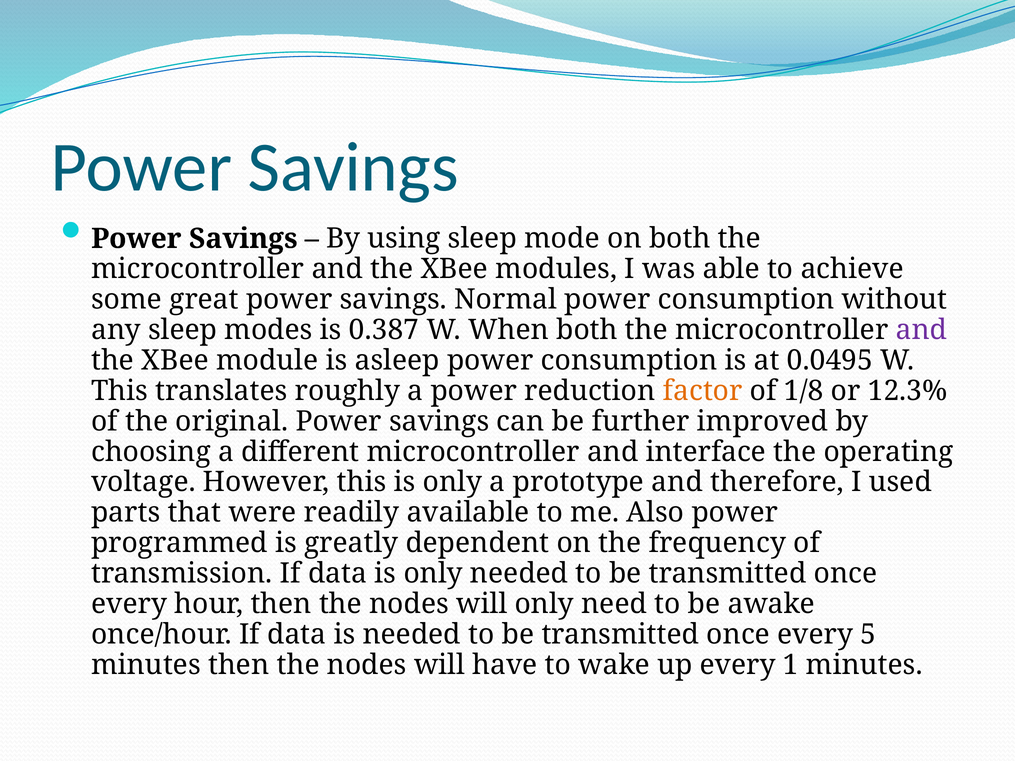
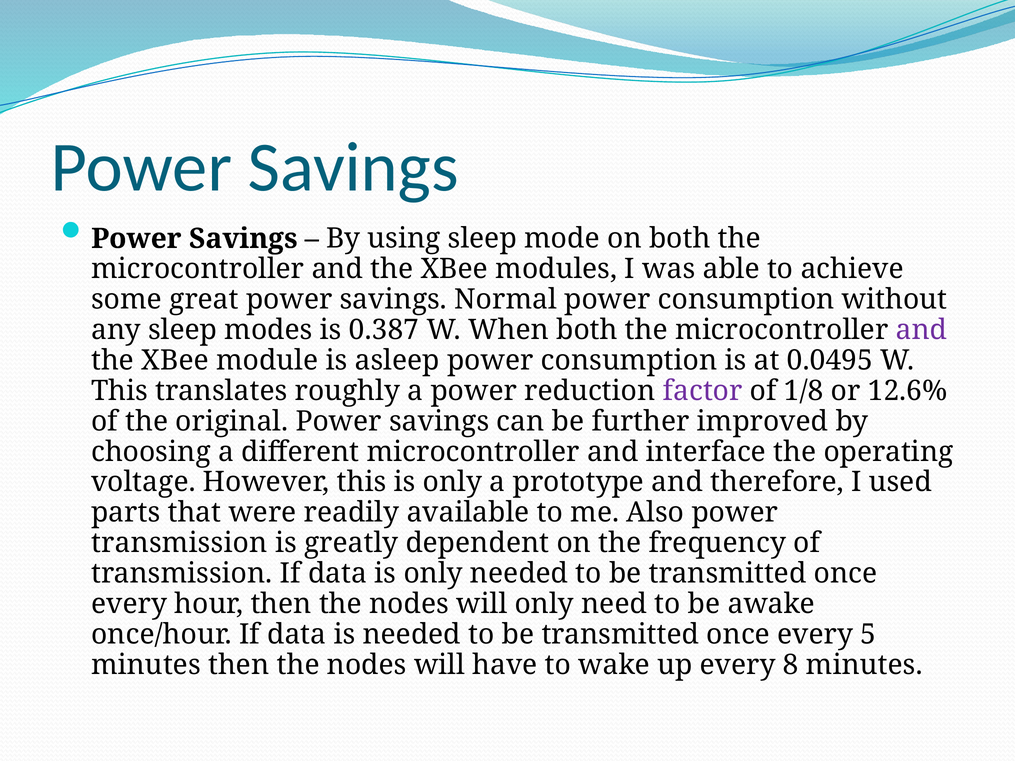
factor colour: orange -> purple (703, 391)
12.3%: 12.3% -> 12.6% (908, 391)
programmed: programmed -> transmission (179, 543)
1: 1 -> 8 (791, 665)
